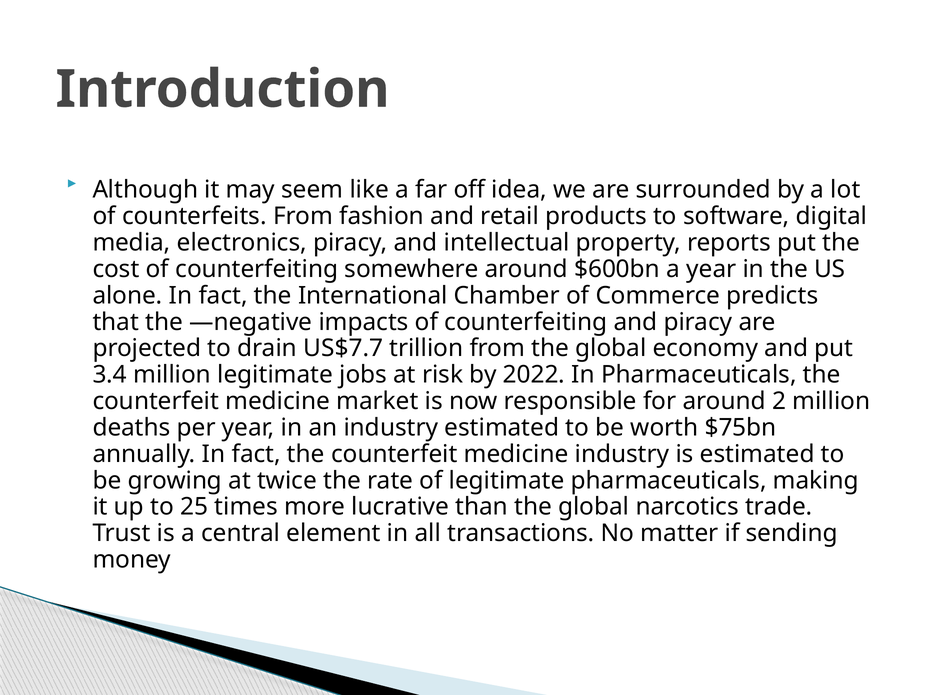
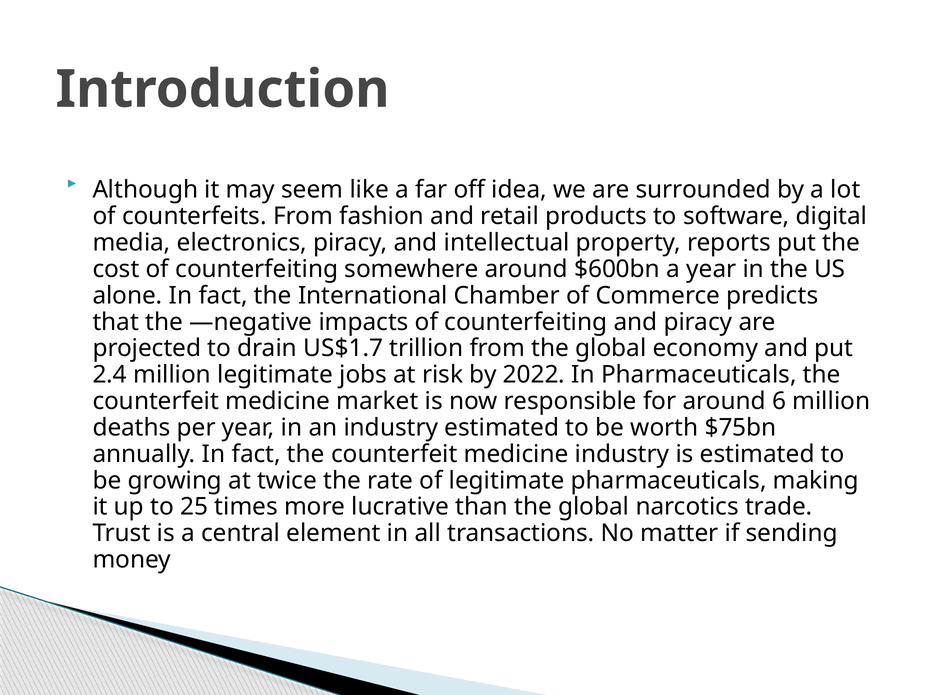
US$7.7: US$7.7 -> US$1.7 (343, 348)
3.4: 3.4 -> 2.4 (110, 375)
2: 2 -> 6 (779, 401)
